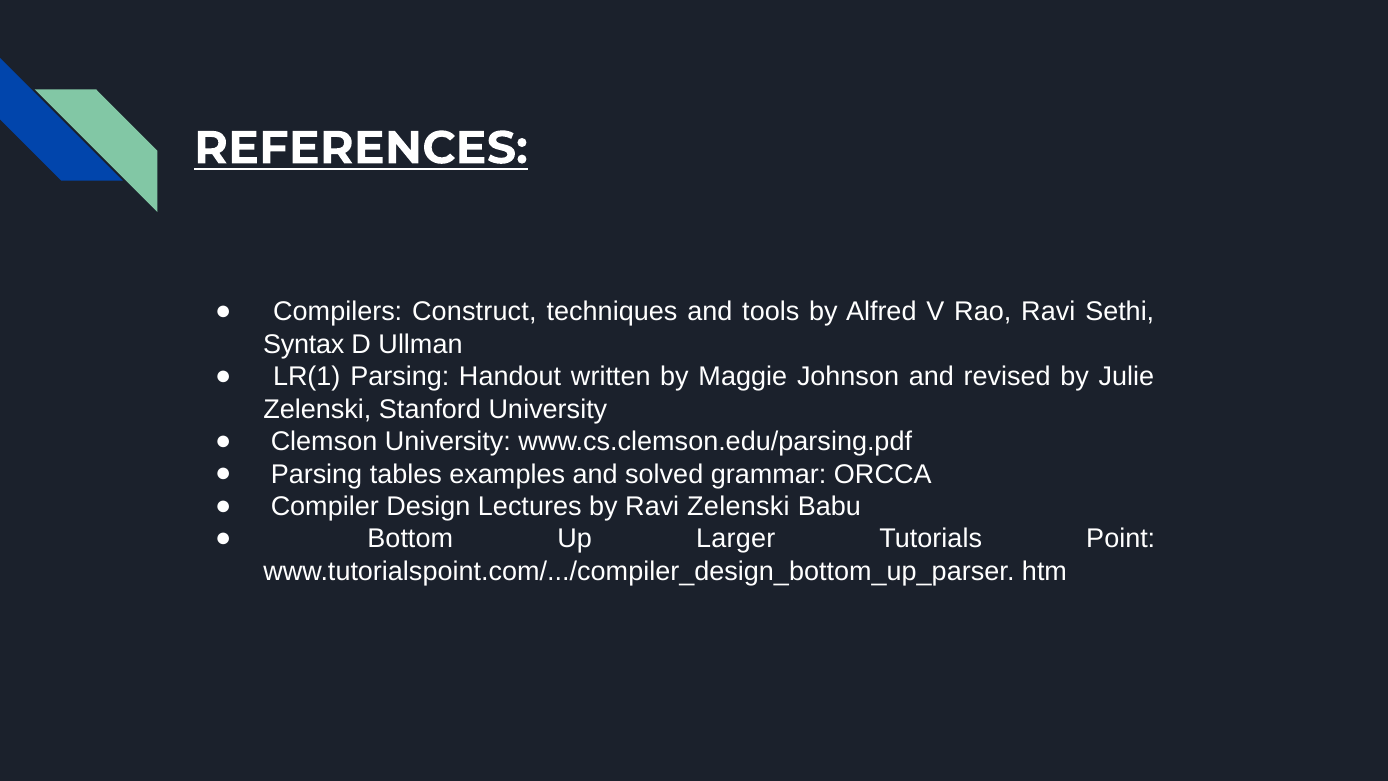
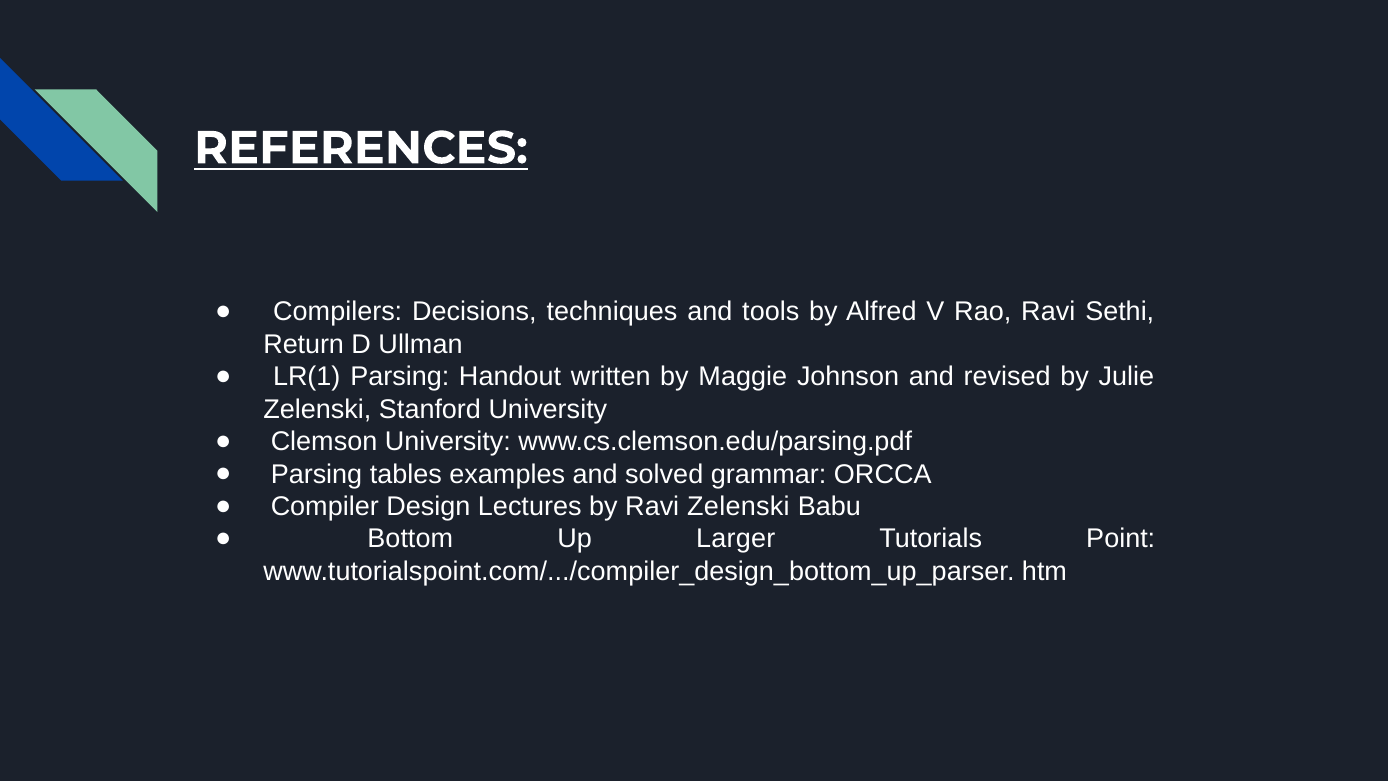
Construct: Construct -> Decisions (474, 312)
Syntax: Syntax -> Return (304, 344)
